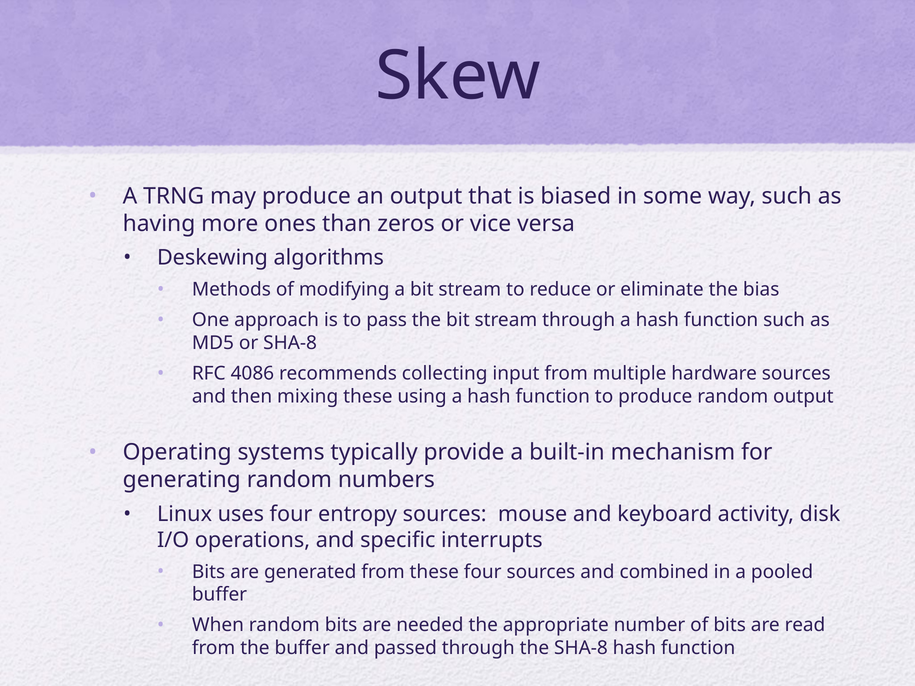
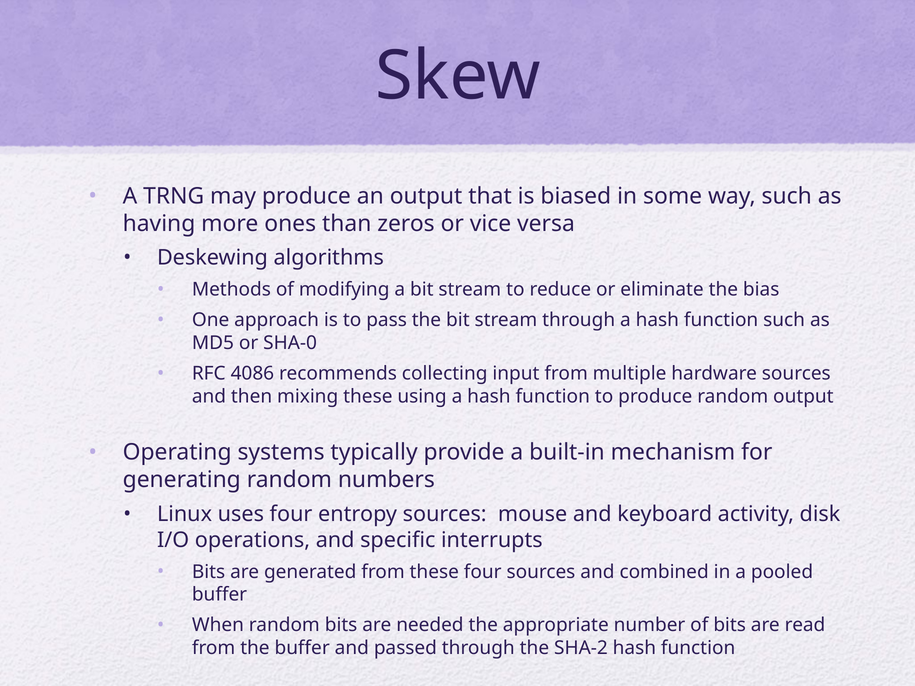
or SHA-8: SHA-8 -> SHA-0 (290, 343)
the SHA-8: SHA-8 -> SHA-2 (581, 648)
